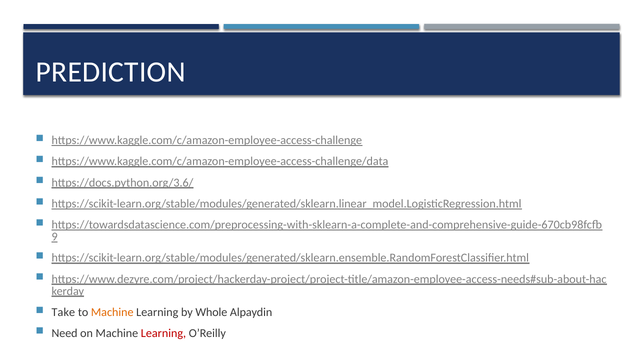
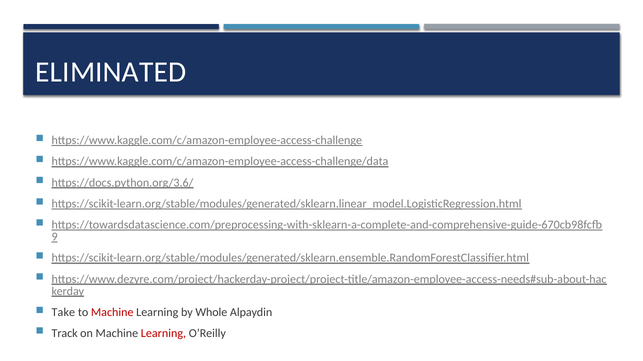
PREDICTION: PREDICTION -> ELIMINATED (111, 72)
Machine colour: orange -> red (112, 313)
Need: Need -> Track (65, 334)
